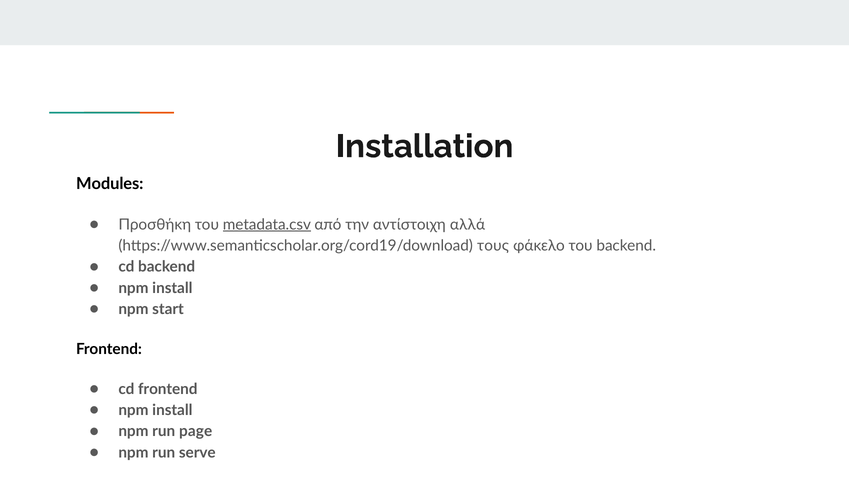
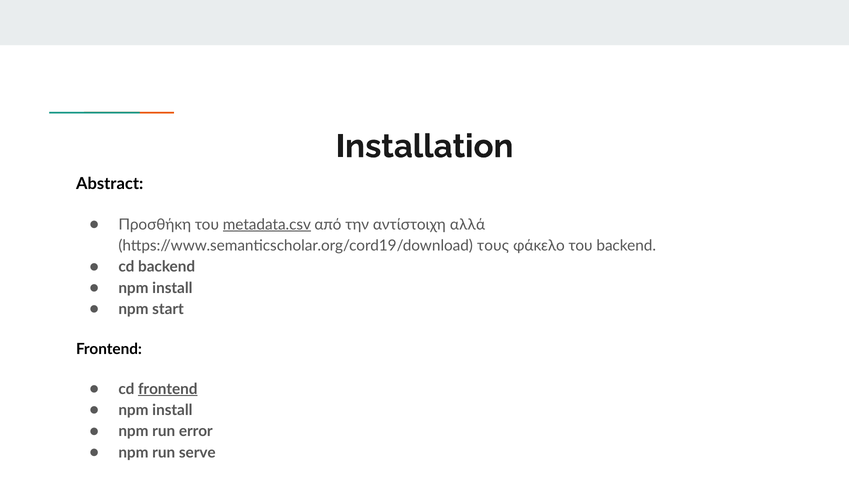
Modules: Modules -> Abstract (110, 184)
frontend underline: none -> present (168, 390)
page: page -> error (196, 432)
